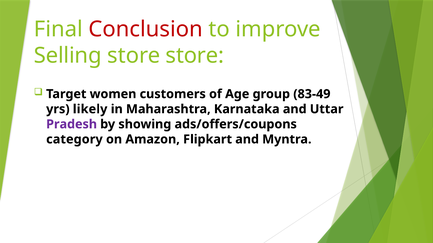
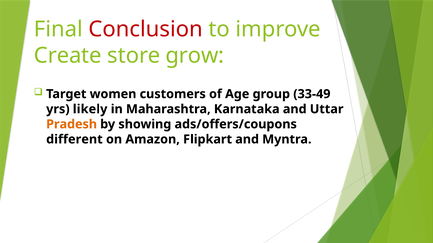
Selling: Selling -> Create (68, 56)
store store: store -> grow (195, 56)
83-49: 83-49 -> 33-49 (312, 94)
Pradesh colour: purple -> orange (72, 124)
category: category -> different (74, 140)
